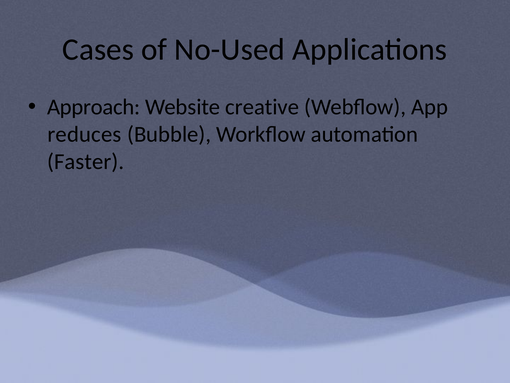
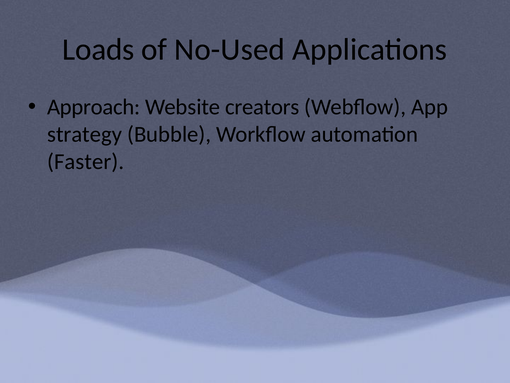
Cases: Cases -> Loads (98, 49)
creative: creative -> creators (262, 107)
reduces: reduces -> strategy (85, 134)
